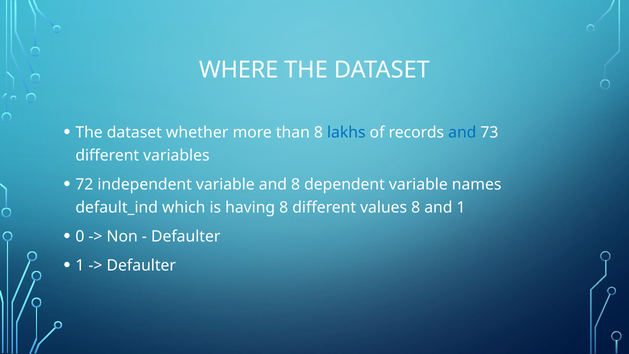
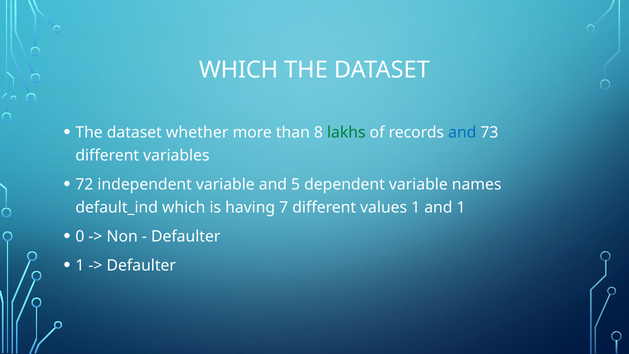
WHERE: WHERE -> WHICH (239, 70)
lakhs colour: blue -> green (346, 133)
and 8: 8 -> 5 (296, 185)
having 8: 8 -> 7 (284, 207)
values 8: 8 -> 1 (416, 207)
